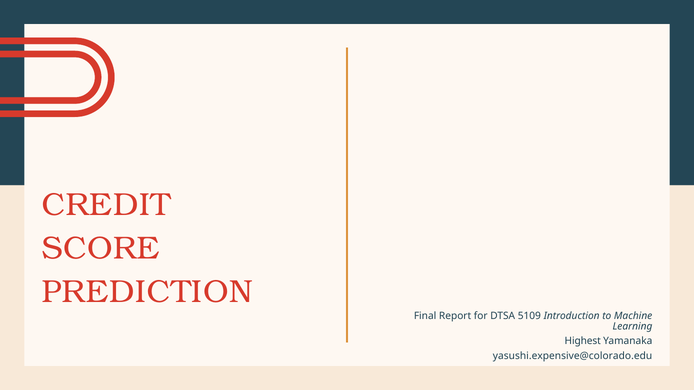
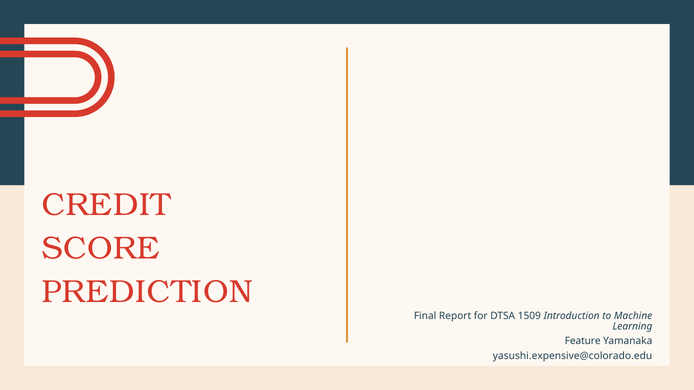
5109: 5109 -> 1509 (529, 316)
Highest: Highest -> Feature (583, 341)
